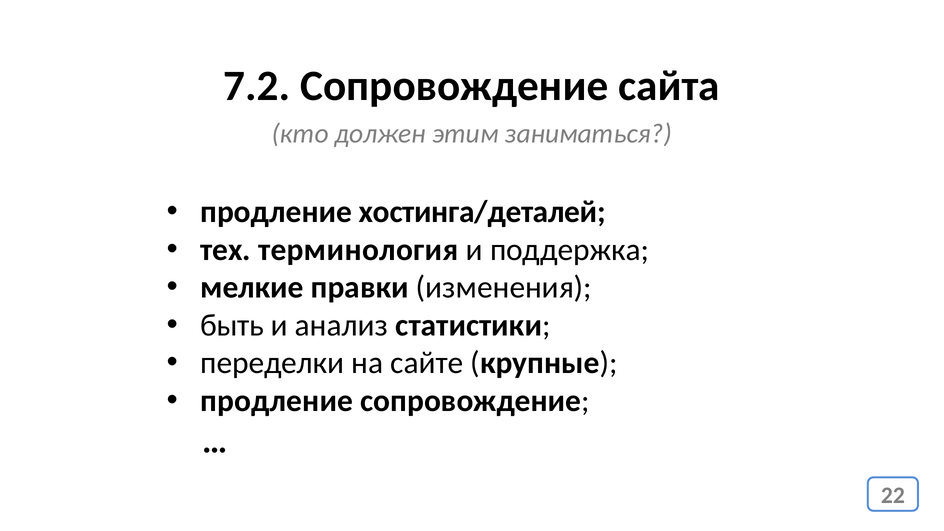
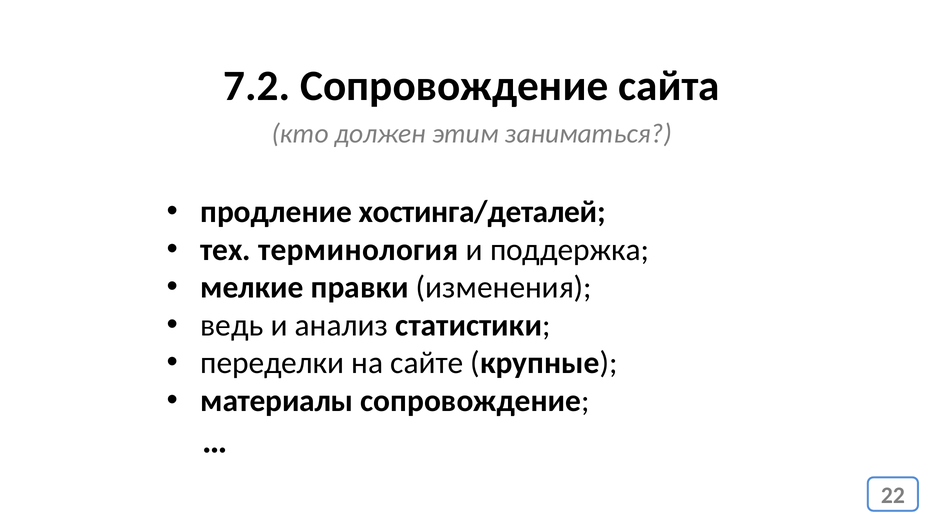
быть: быть -> ведь (232, 325)
продление: продление -> материалы (277, 401)
